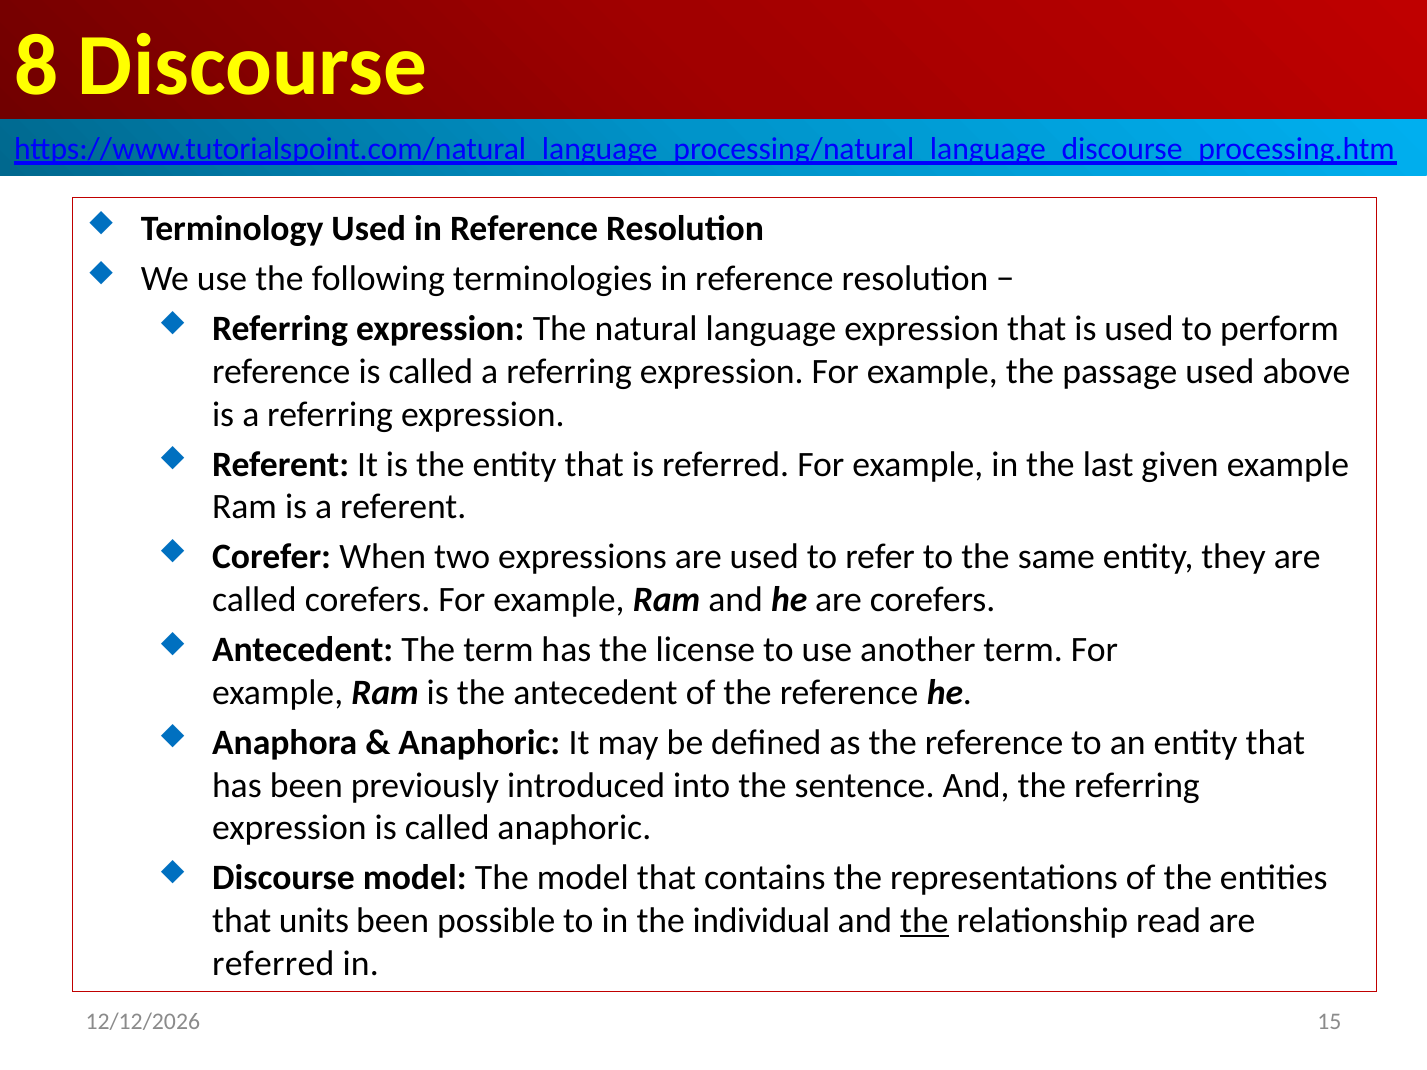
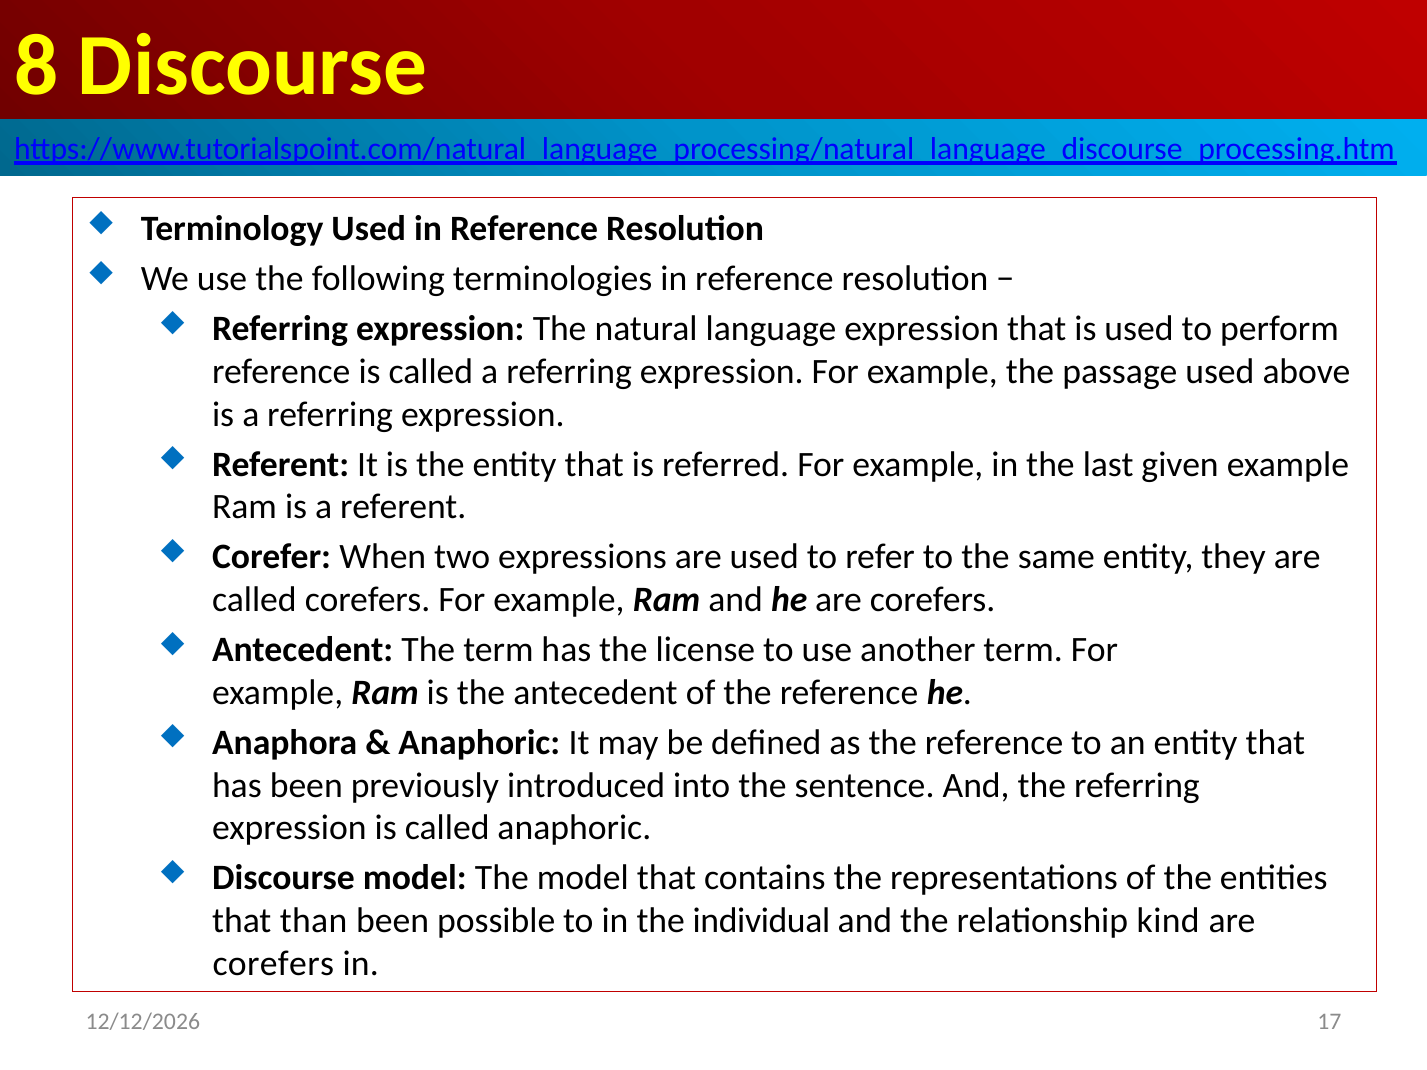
units: units -> than (314, 921)
the underline: present -> none (924, 921)
read: read -> kind (1168, 921)
referred: referred -> corefers (273, 964)
15: 15 -> 17 (1329, 1022)
